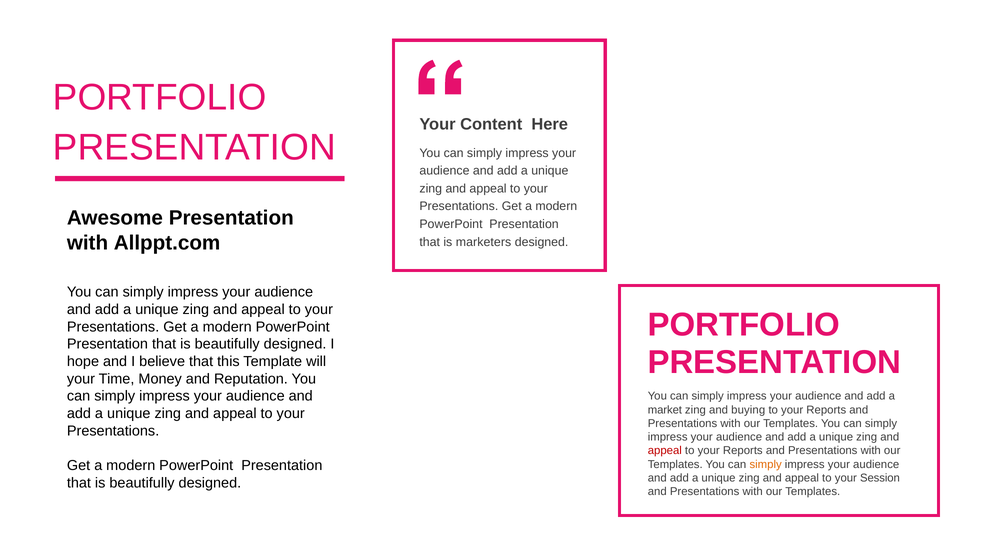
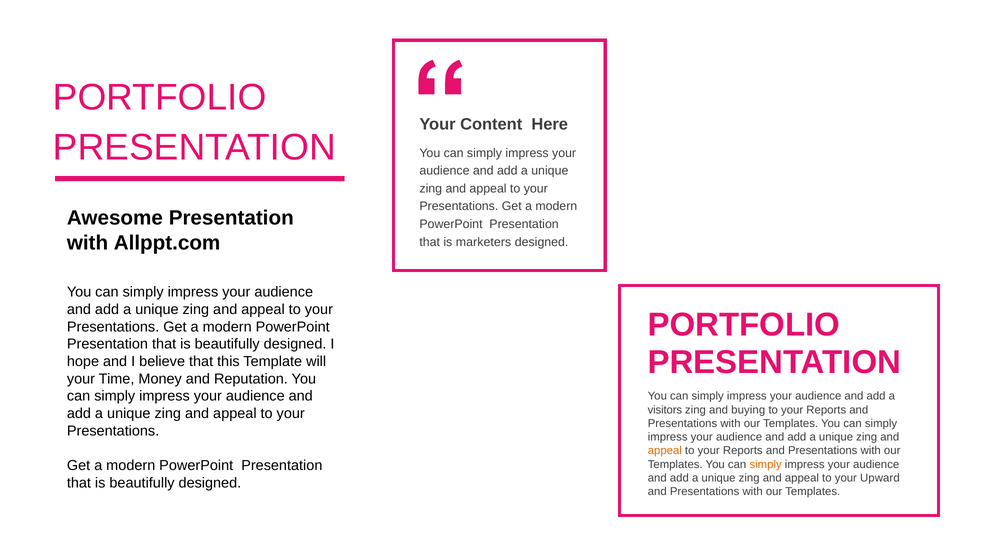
market: market -> visitors (665, 410)
appeal colour: red -> orange (665, 451)
Session: Session -> Upward (880, 478)
